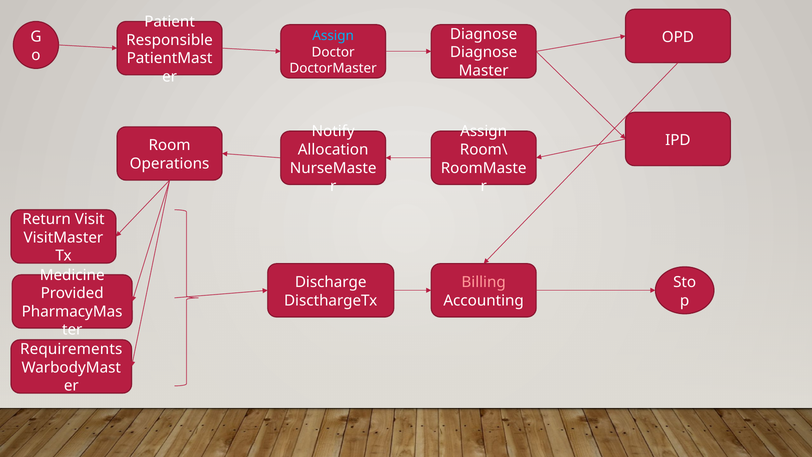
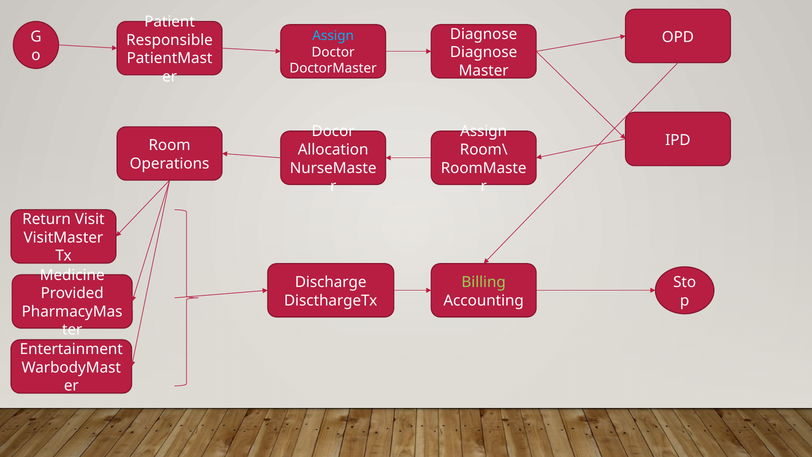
Notify: Notify -> Docor (333, 131)
Billing colour: pink -> light green (484, 282)
Requirements: Requirements -> Entertainment (71, 349)
